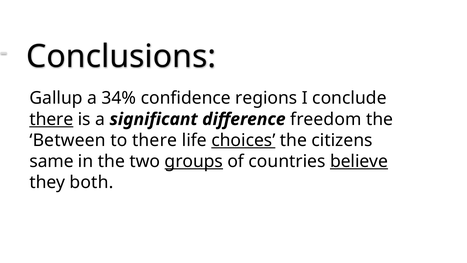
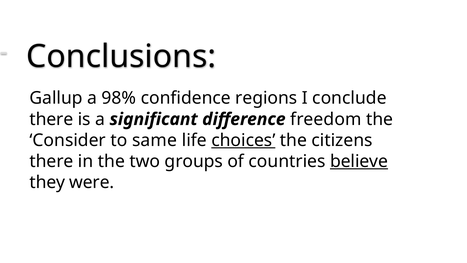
34%: 34% -> 98% (119, 98)
there underline: present -> none (51, 119)
Between: Between -> Consider (68, 140)
to there: there -> same (155, 140)
same: same -> there (51, 161)
groups underline: present -> none (194, 161)
both: both -> were (92, 182)
